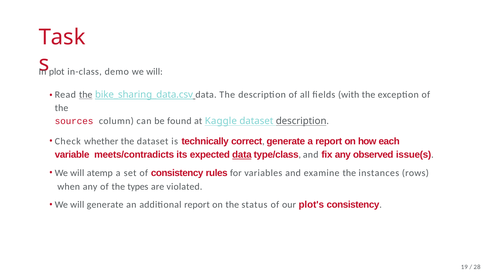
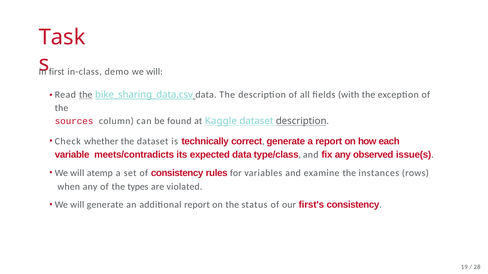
plot: plot -> first (57, 72)
data underline: present -> none (242, 155)
plot's: plot's -> first's (311, 205)
